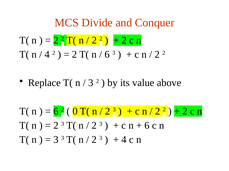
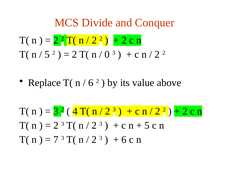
4: 4 -> 5 (47, 55)
6: 6 -> 0 (107, 55)
3: 3 -> 6 (91, 83)
6: 6 -> 3 (56, 112)
0: 0 -> 4 (75, 112)
6: 6 -> 5 (147, 126)
3: 3 -> 7 (56, 140)
4: 4 -> 6 (124, 140)
